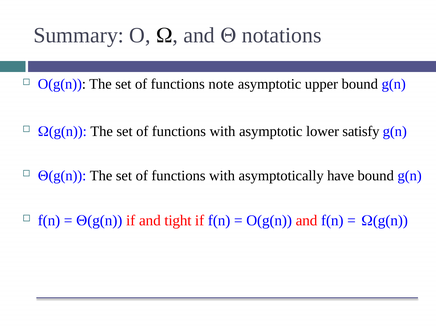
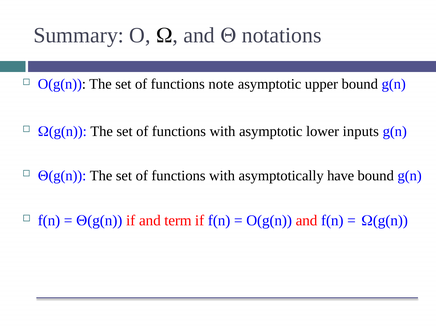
satisfy: satisfy -> inputs (361, 131)
tight: tight -> term (178, 220)
